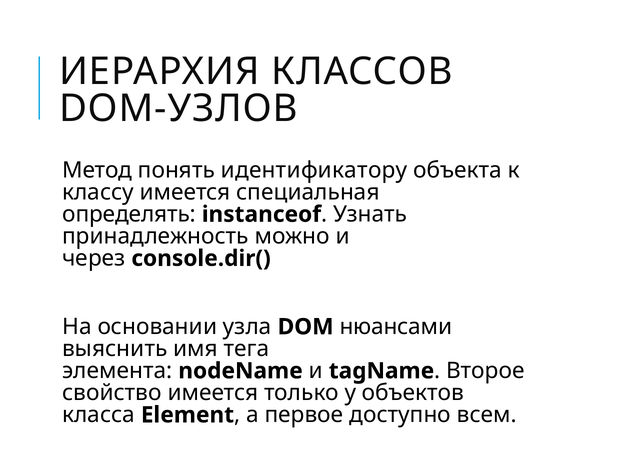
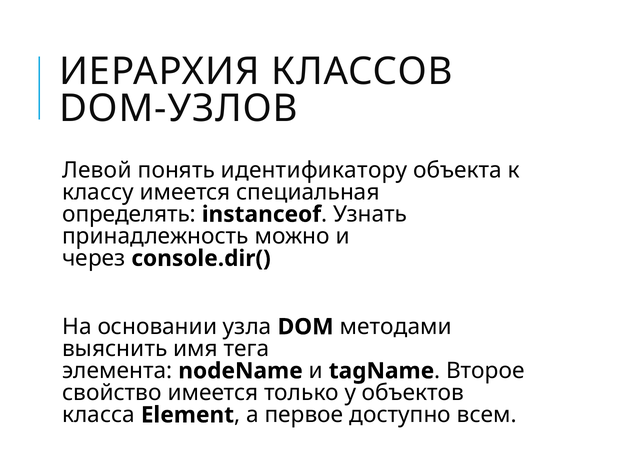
Метод: Метод -> Левой (97, 170)
нюансами: нюансами -> методами (396, 327)
